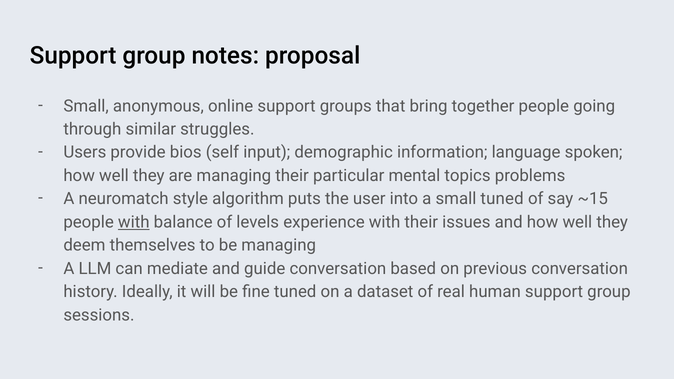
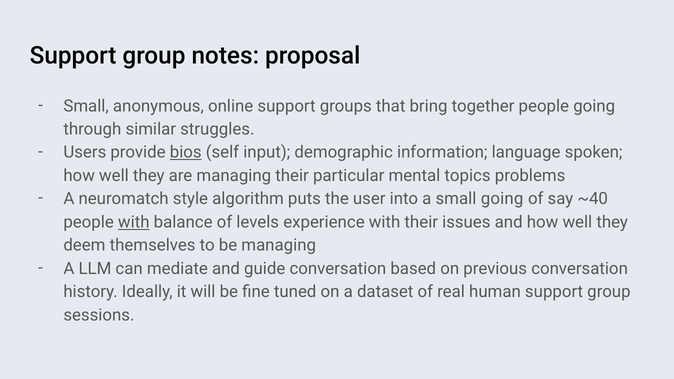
bios underline: none -> present (186, 152)
small tuned: tuned -> going (502, 199)
~15: ~15 -> ~40 (593, 199)
